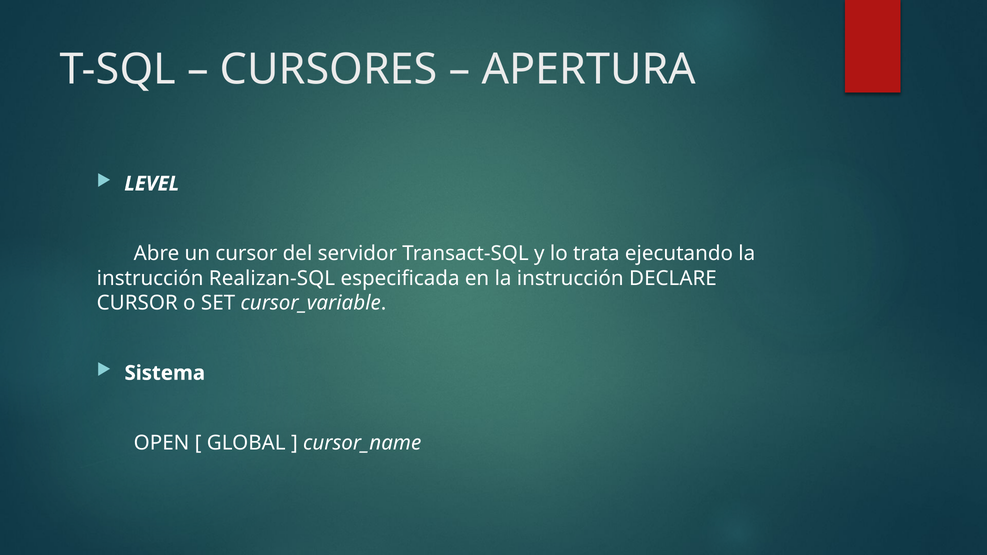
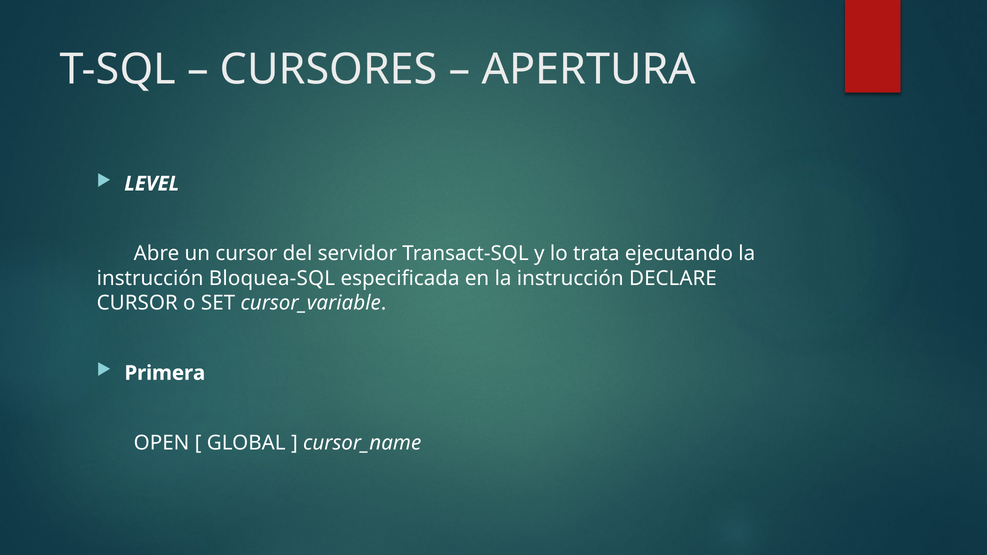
Realizan-SQL: Realizan-SQL -> Bloquea-SQL (272, 278)
Sistema: Sistema -> Primera (165, 373)
